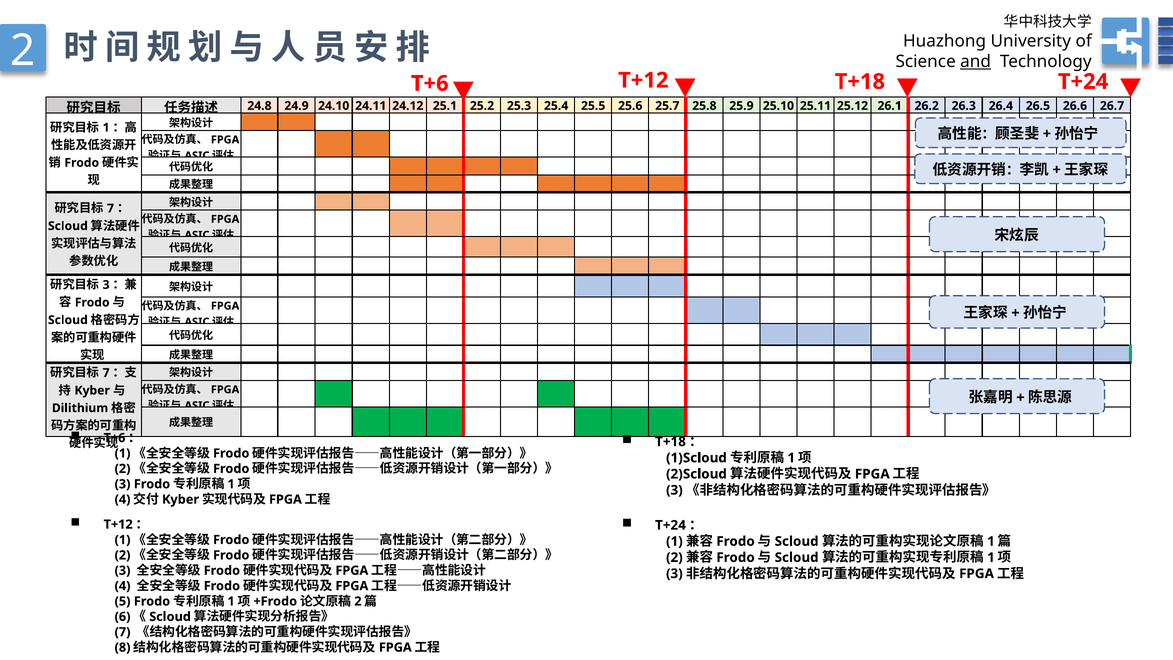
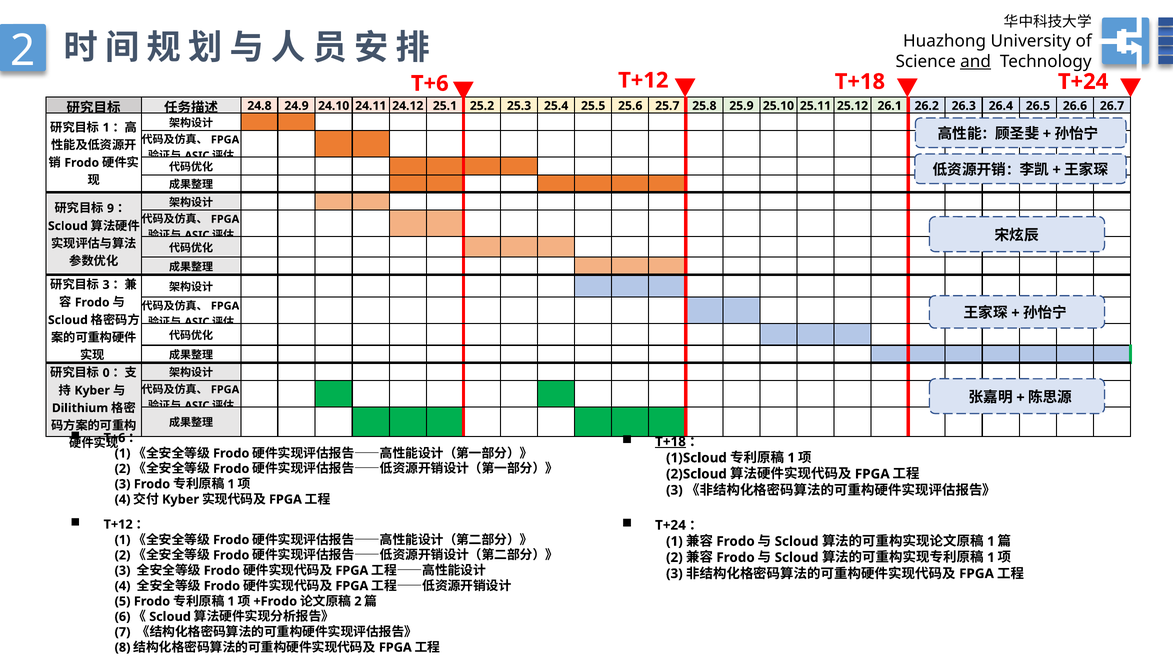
7: 7 -> 9 (110, 208)
7: 7 -> 0 (106, 373)
T+18 underline: none -> present (670, 442)
